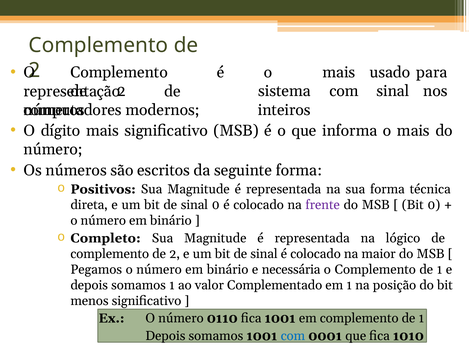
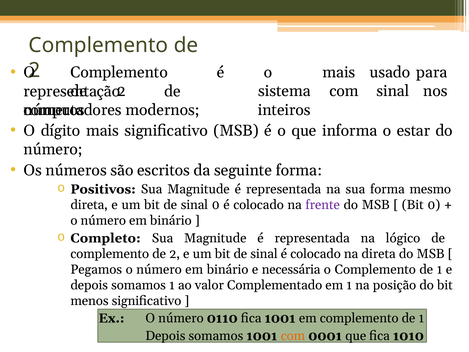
o mais: mais -> estar (413, 131)
técnica: técnica -> mesmo (430, 189)
na maior: maior -> direta (379, 254)
com colour: blue -> orange (293, 336)
